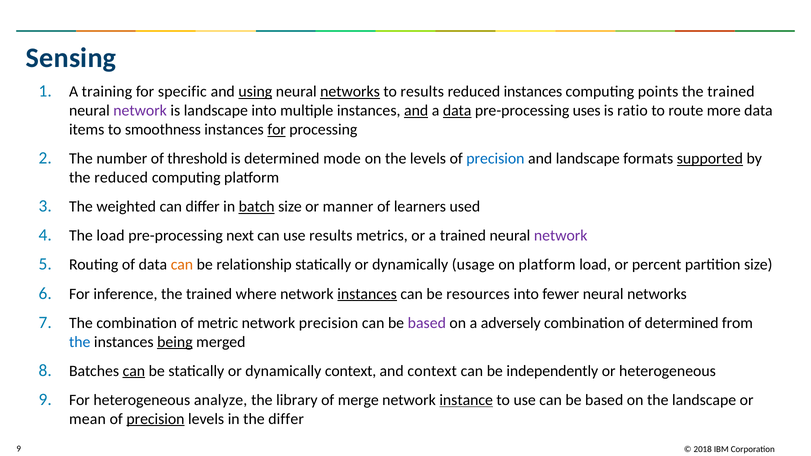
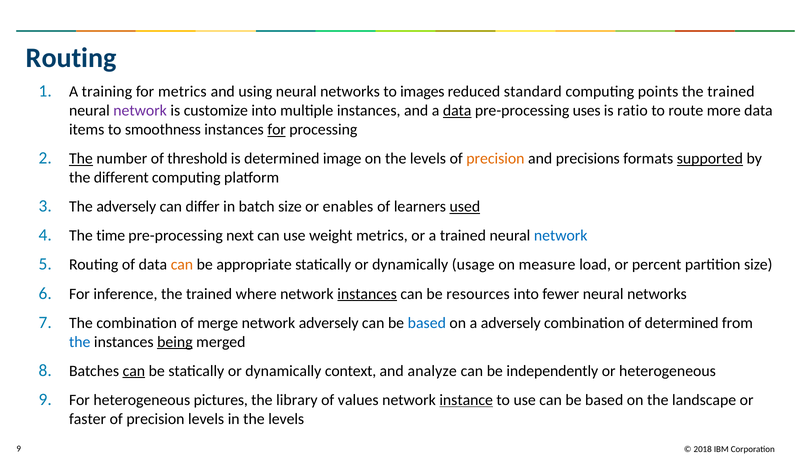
Sensing: Sensing -> Routing (71, 58)
for specific: specific -> metrics (182, 92)
using underline: present -> none (255, 92)
networks underline: present -> none (350, 92)
to results: results -> images (422, 92)
reduced instances: instances -> standard (533, 92)
is landscape: landscape -> customize (216, 111)
and underline: present -> none (416, 111)
The underline: none -> present (81, 159)
mode: mode -> image (342, 159)
precision colour: blue -> orange (495, 159)
and landscape: landscape -> precisions (588, 159)
the reduced: reduced -> different (121, 178)
The weighted: weighted -> adversely (126, 207)
batch underline: present -> none (257, 207)
manner: manner -> enables (348, 207)
used underline: none -> present (465, 207)
The load: load -> time (111, 236)
use results: results -> weight (331, 236)
network colour: purple -> blue (561, 236)
relationship: relationship -> appropriate (254, 265)
on platform: platform -> measure (547, 265)
metric: metric -> merge (218, 323)
network precision: precision -> adversely (329, 323)
based colour: purple -> blue (427, 323)
and context: context -> analyze (432, 371)
analyze: analyze -> pictures (221, 400)
merge: merge -> values (358, 400)
mean: mean -> faster (88, 419)
precision underline: present -> none (155, 419)
in the differ: differ -> levels (286, 419)
